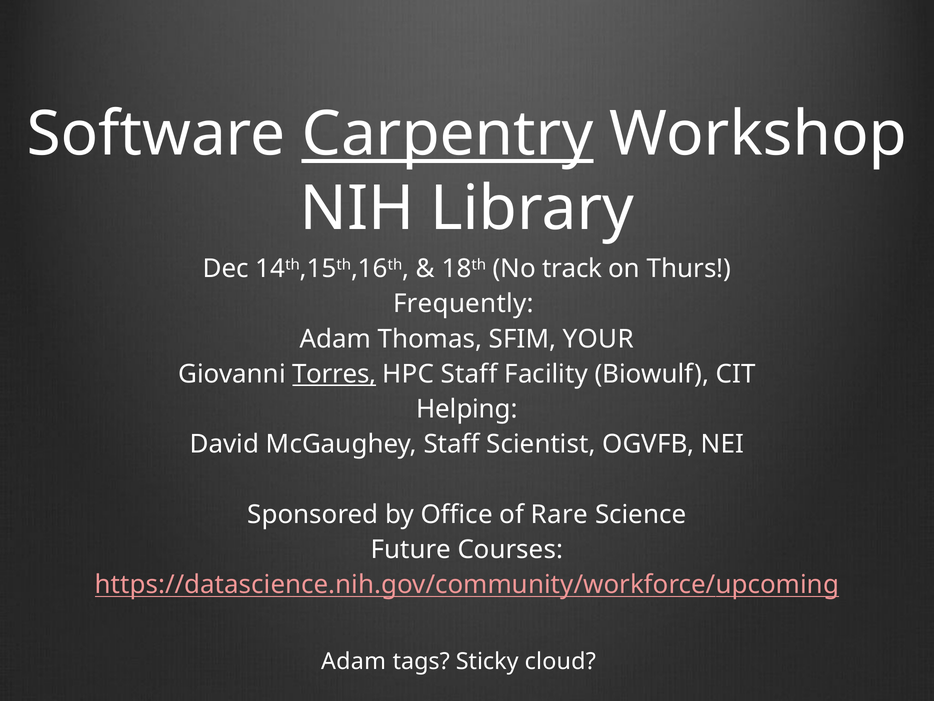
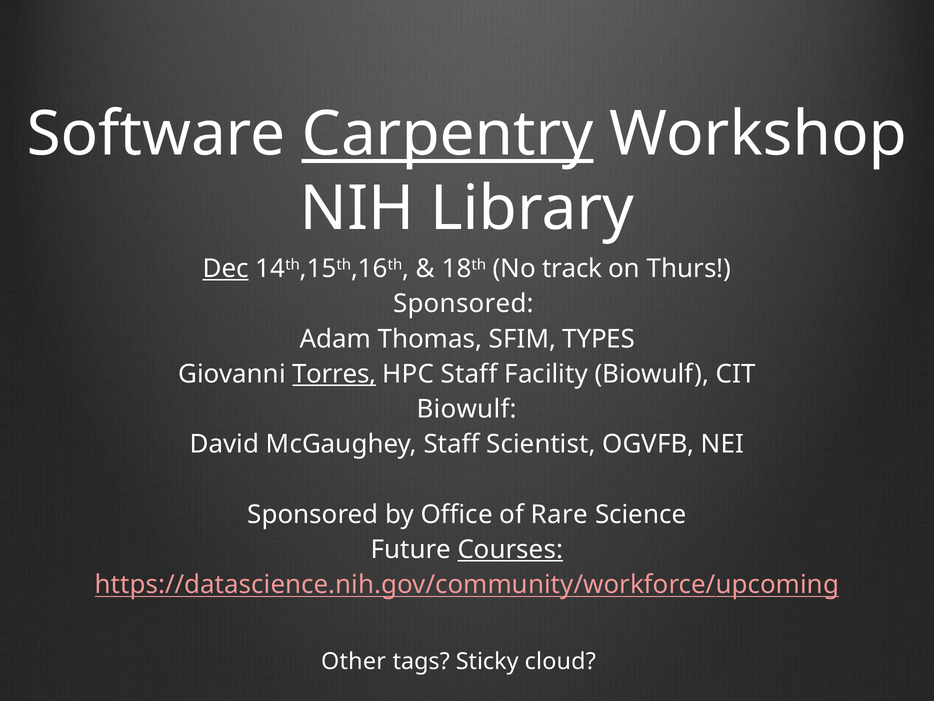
Dec underline: none -> present (226, 269)
Frequently: Frequently -> Sponsored (463, 304)
YOUR: YOUR -> TYPES (599, 339)
Helping: Helping -> Biowulf (467, 409)
Courses underline: none -> present (510, 549)
Adam: Adam -> Other (354, 661)
